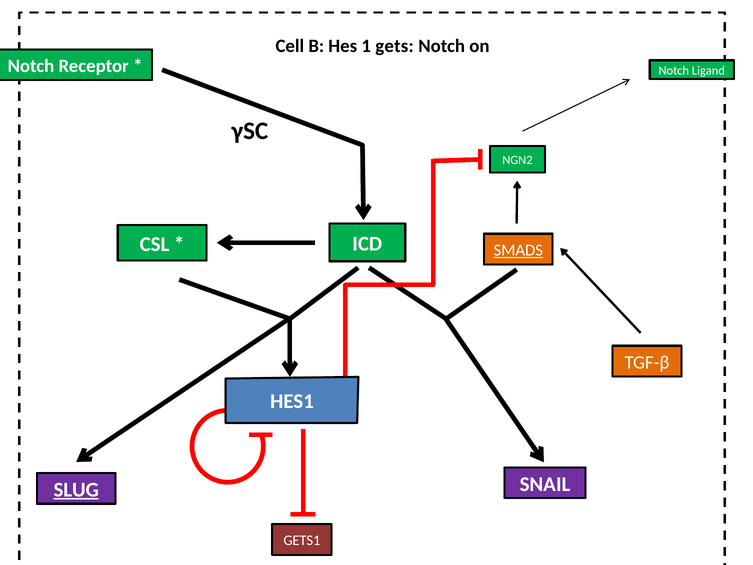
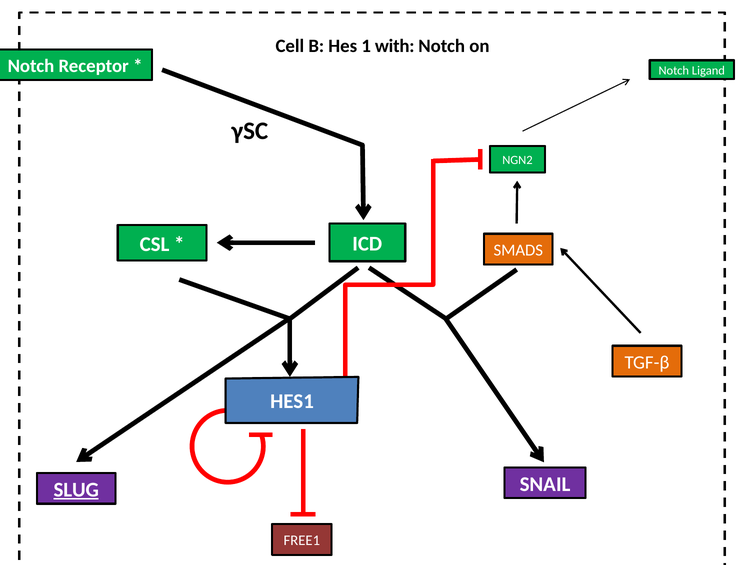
gets: gets -> with (395, 46)
SMADS underline: present -> none (518, 250)
GETS1: GETS1 -> FREE1 (302, 540)
